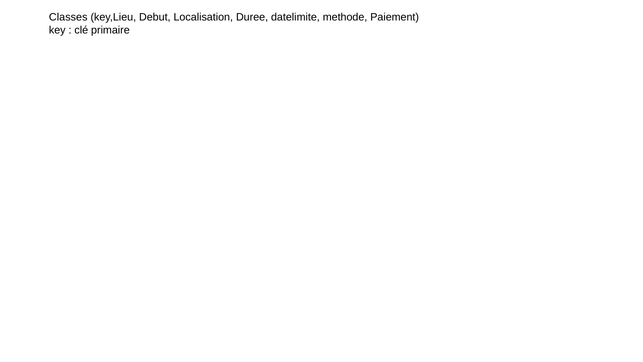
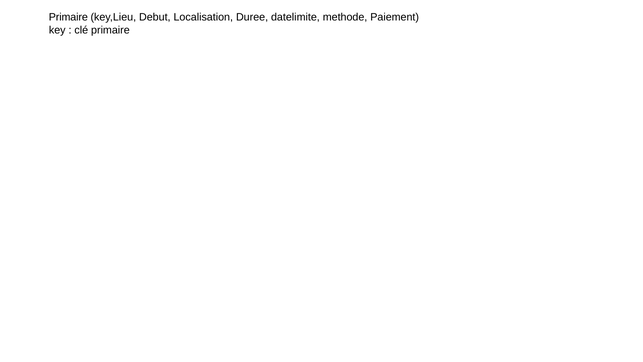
Classes: Classes -> Primaire (68, 17)
